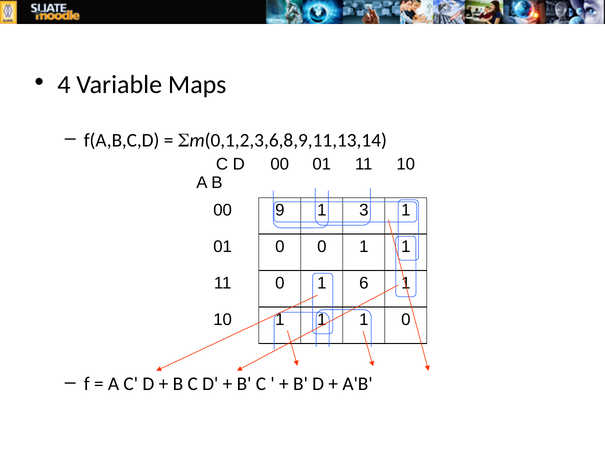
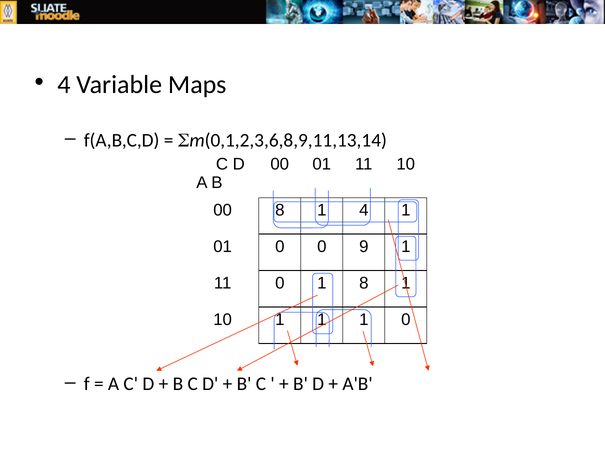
00 9: 9 -> 8 (280, 210)
1 3: 3 -> 4 (364, 210)
0 0 1: 1 -> 9 (364, 247)
1 6: 6 -> 8 (364, 283)
